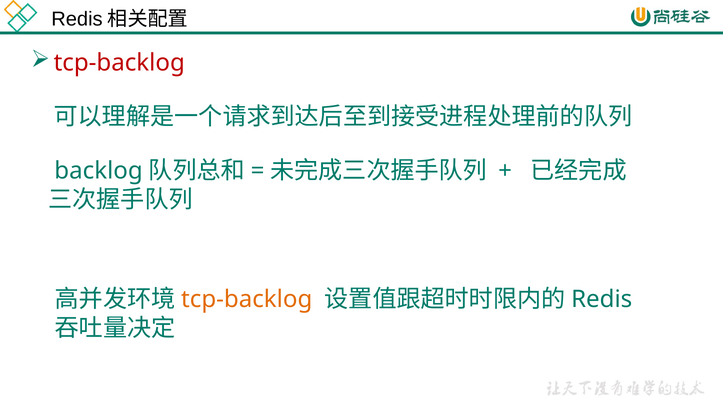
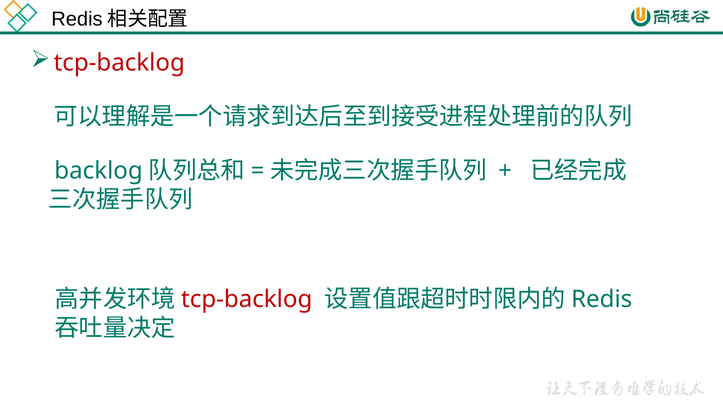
tcp-backlog colour: orange -> red (247, 299)
